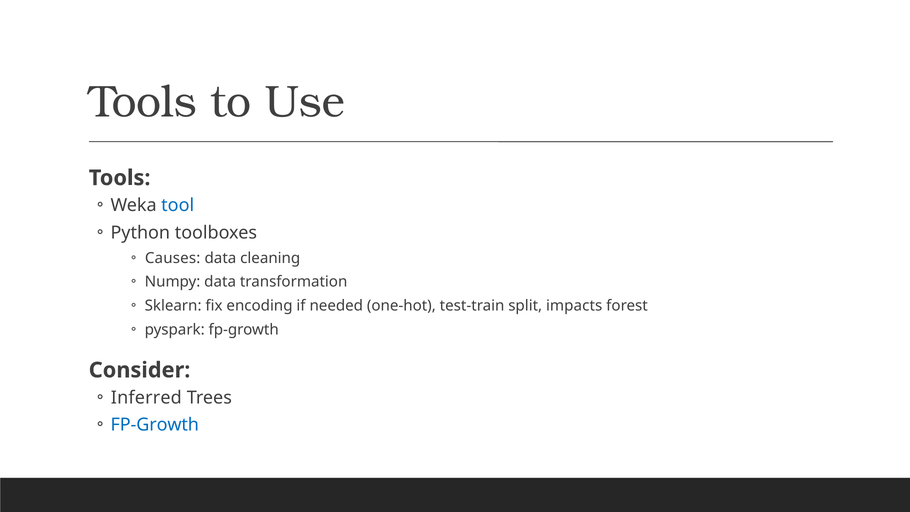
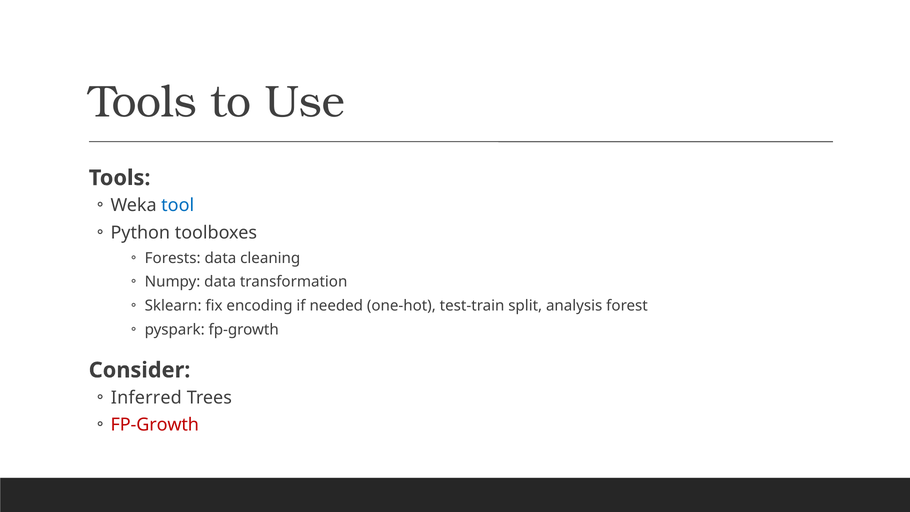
Causes: Causes -> Forests (173, 258)
impacts: impacts -> analysis (574, 306)
FP-Growth colour: blue -> red (155, 425)
